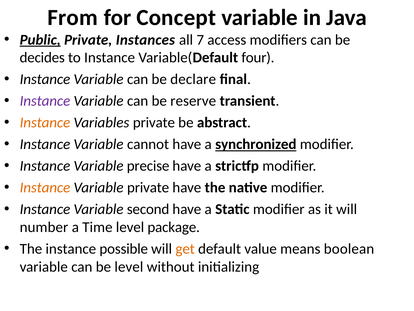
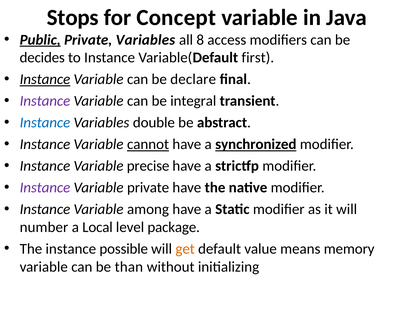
From: From -> Stops (73, 17)
Private Instances: Instances -> Variables (145, 40)
7: 7 -> 8 (200, 40)
four: four -> first (258, 58)
Instance underline: none -> present (45, 79)
reserve: reserve -> integral (193, 101)
Instance colour: orange -> blue (45, 122)
Variables private: private -> double (154, 122)
cannot underline: none -> present (148, 144)
Instance colour: orange -> purple (45, 187)
second: second -> among (148, 209)
Time: Time -> Local (98, 227)
boolean: boolean -> memory (349, 248)
be level: level -> than (129, 266)
